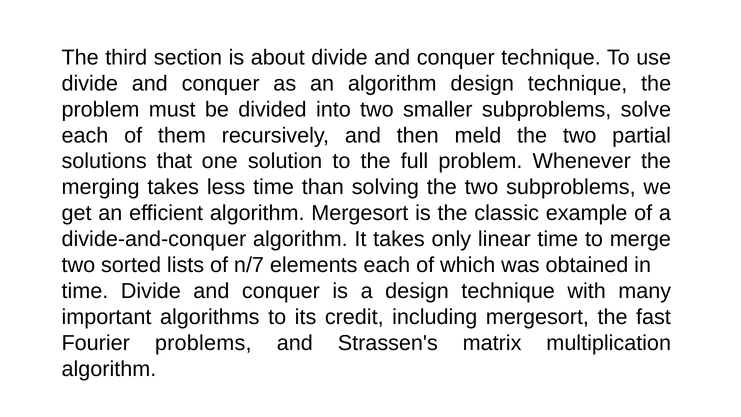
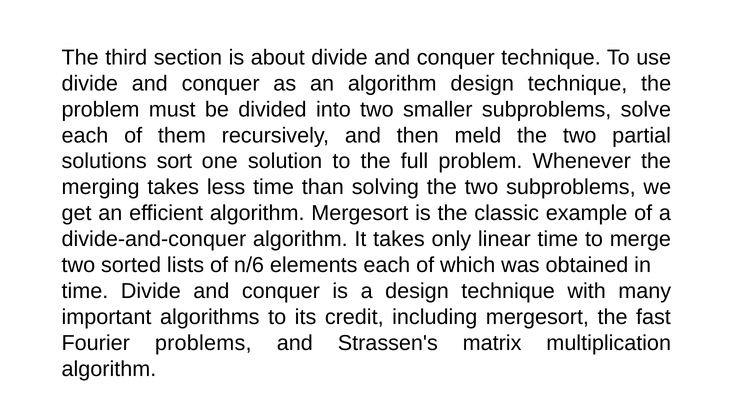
that: that -> sort (174, 161)
n/7: n/7 -> n/6 (249, 265)
